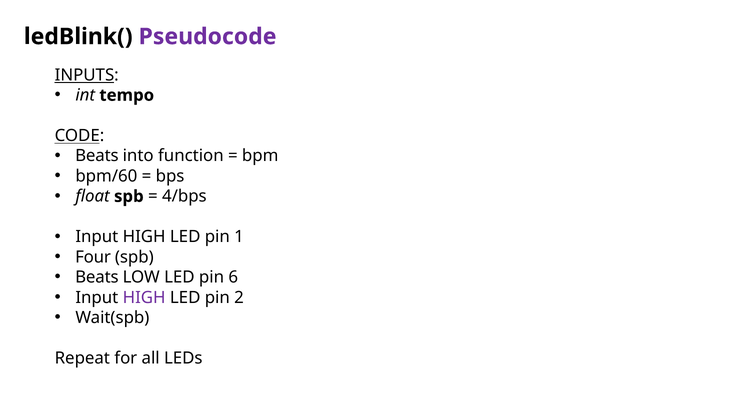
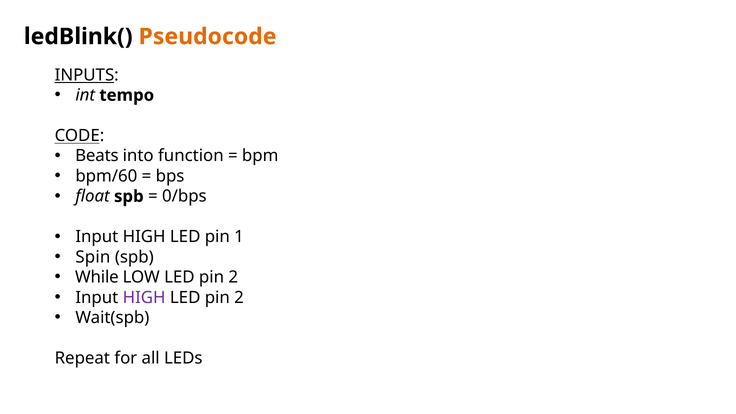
Pseudocode colour: purple -> orange (208, 37)
4/bps: 4/bps -> 0/bps (184, 196)
Four: Four -> Spin (93, 257)
Beats: Beats -> While (97, 277)
LOW LED pin 6: 6 -> 2 (233, 277)
